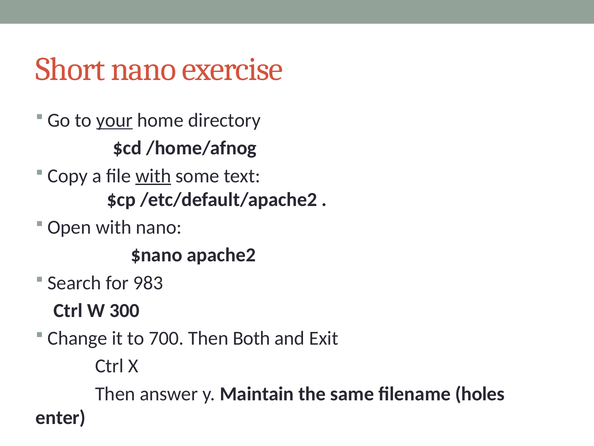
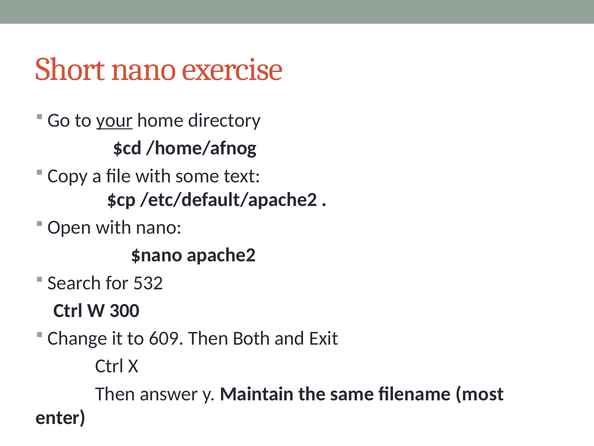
with underline: present -> none (153, 176)
983: 983 -> 532 (148, 283)
700: 700 -> 609 (166, 338)
holes: holes -> most (480, 393)
